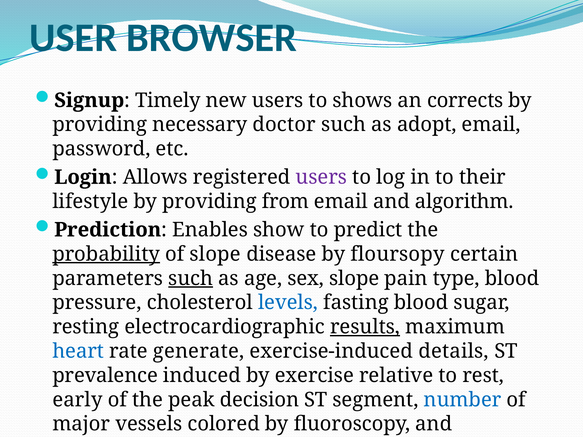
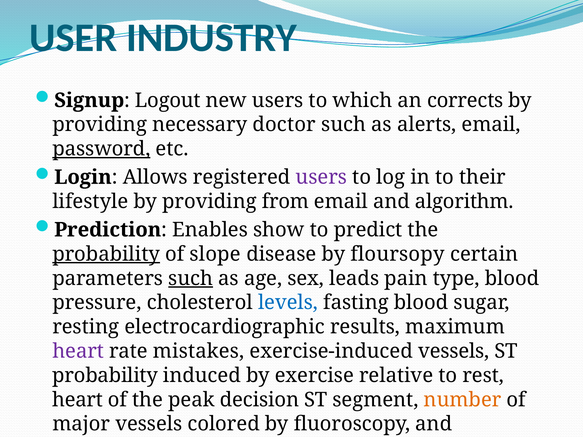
BROWSER: BROWSER -> INDUSTRY (212, 38)
Timely: Timely -> Logout (168, 100)
shows: shows -> which (362, 100)
adopt: adopt -> alerts (427, 125)
password underline: none -> present (101, 149)
sex slope: slope -> leads (354, 278)
results underline: present -> none (365, 327)
heart colour: blue -> purple (78, 351)
generate: generate -> mistakes (199, 351)
exercise-induced details: details -> vessels (454, 351)
prevalence: prevalence -> probability (105, 376)
early: early -> heart (78, 400)
number colour: blue -> orange (463, 400)
